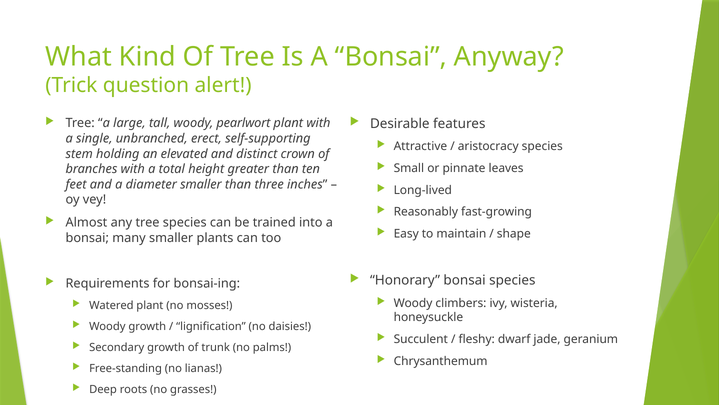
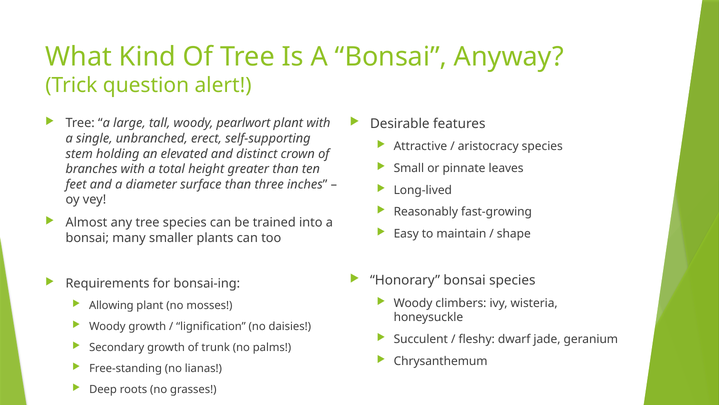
diameter smaller: smaller -> surface (201, 184)
Watered: Watered -> Allowing (111, 305)
